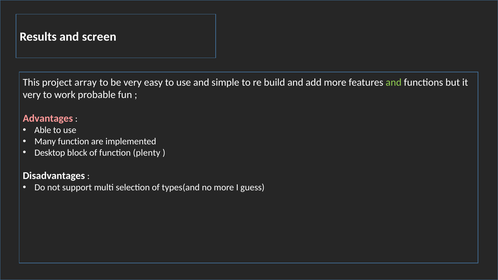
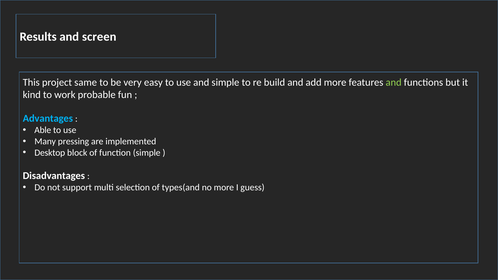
array: array -> same (86, 82)
very: very -> kind (32, 95)
Advantages colour: pink -> light blue (48, 119)
Many function: function -> pressing (73, 142)
function plenty: plenty -> simple (147, 153)
